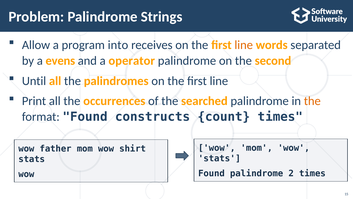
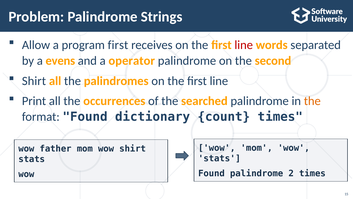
program into: into -> first (118, 45)
line colour: orange -> red (244, 45)
Until: Until -> Shirt (34, 81)
constructs: constructs -> dictionary (153, 117)
